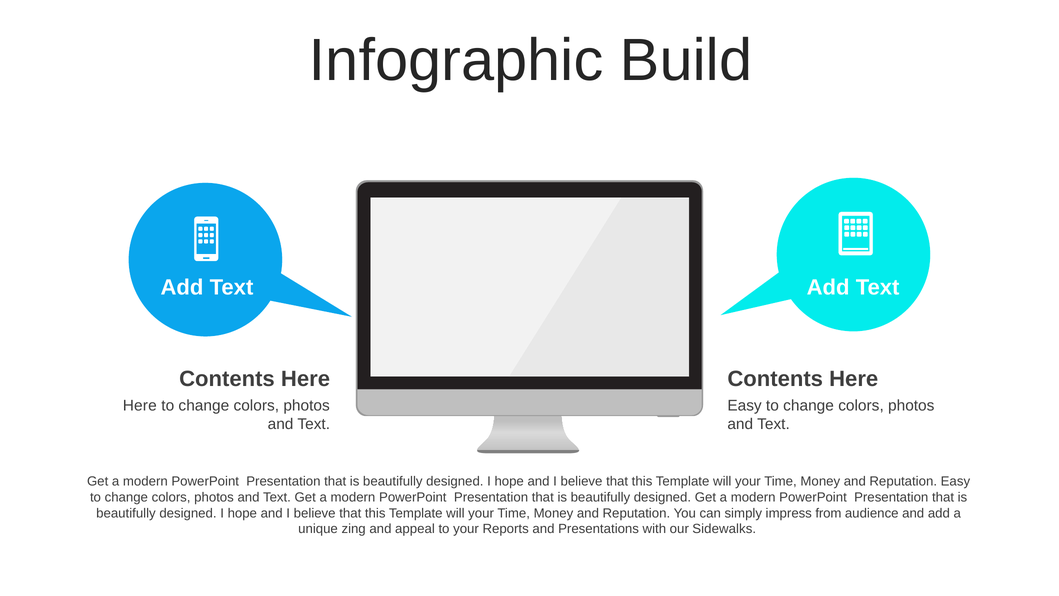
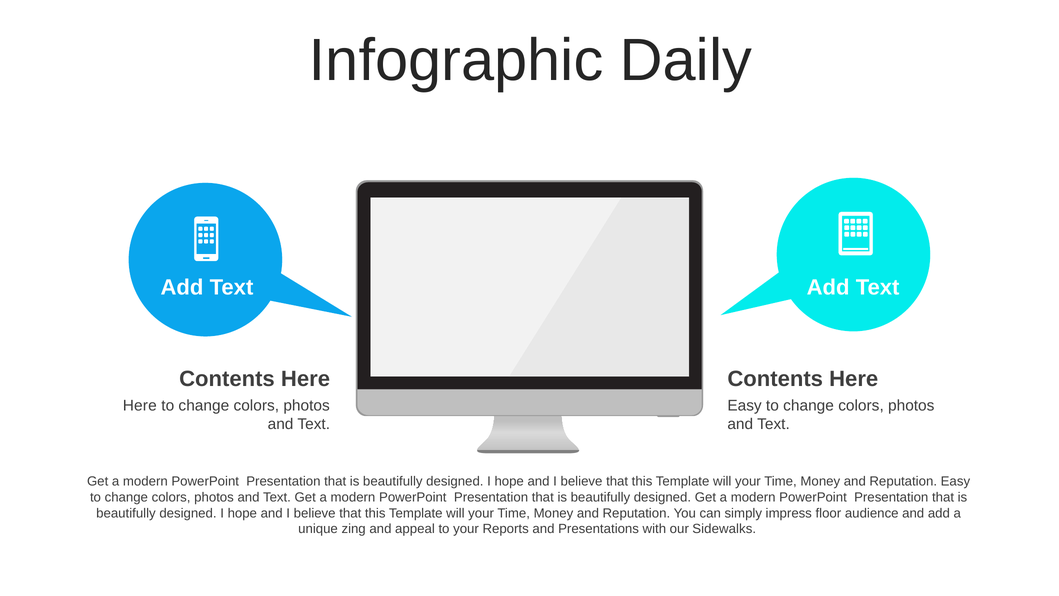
Build: Build -> Daily (686, 61)
from: from -> floor (828, 513)
